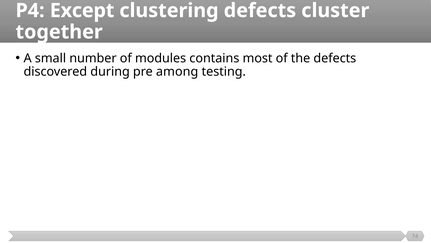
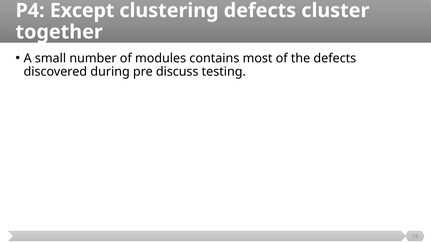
among: among -> discuss (177, 72)
